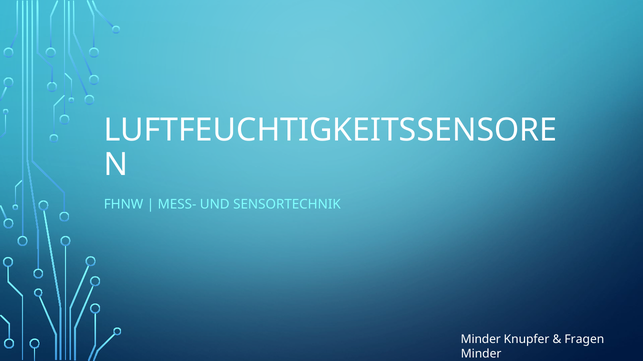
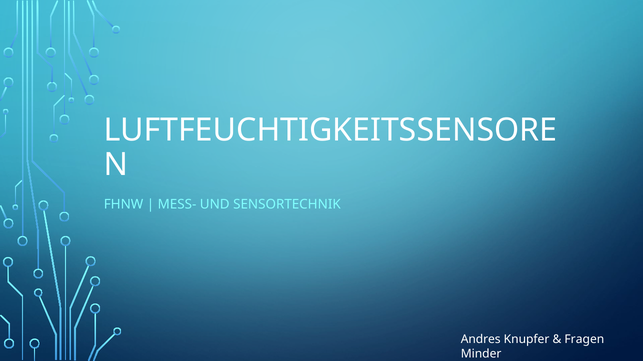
Minder: Minder -> Andres (481, 340)
